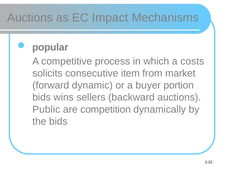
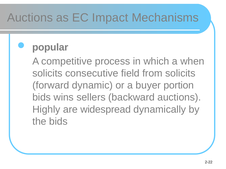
costs: costs -> when (192, 61)
item: item -> field (130, 74)
from market: market -> solicits (180, 74)
Public: Public -> Highly (46, 110)
competition: competition -> widespread (106, 110)
